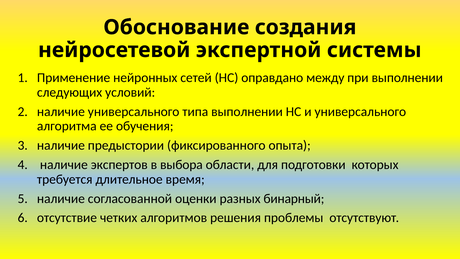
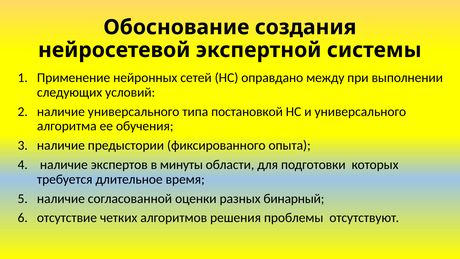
типа выполнении: выполнении -> постановкой (247, 112)
выбора: выбора -> минуты (181, 165)
